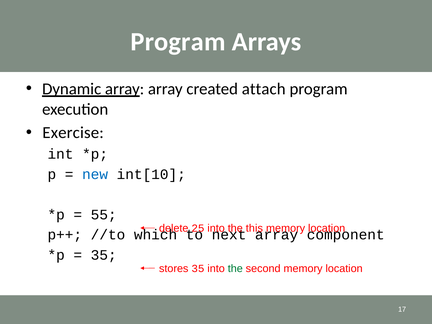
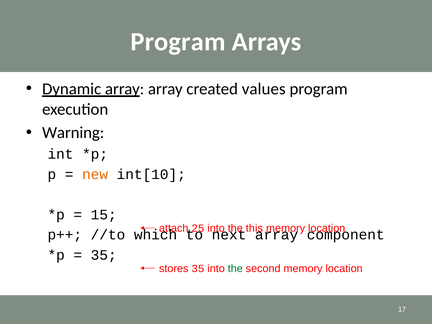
attach: attach -> values (264, 89)
Exercise: Exercise -> Warning (73, 133)
new colour: blue -> orange (95, 174)
55: 55 -> 15 (104, 215)
delete: delete -> attach (174, 228)
